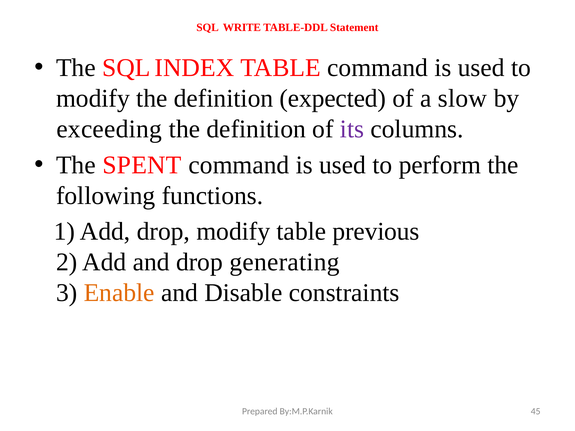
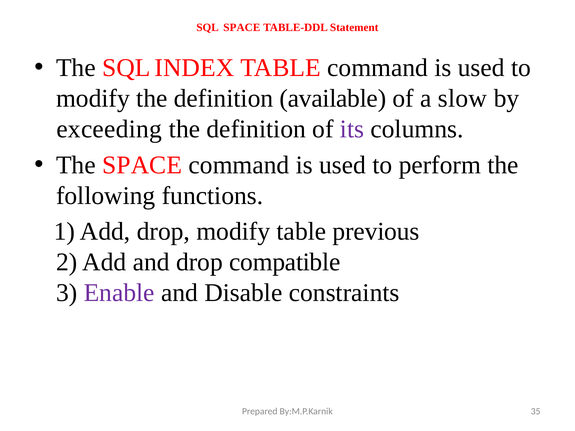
SQL WRITE: WRITE -> SPACE (242, 28)
expected: expected -> available (333, 99)
The SPENT: SPENT -> SPACE (142, 165)
generating: generating -> compatible (285, 262)
Enable colour: orange -> purple (119, 293)
45: 45 -> 35 (536, 412)
